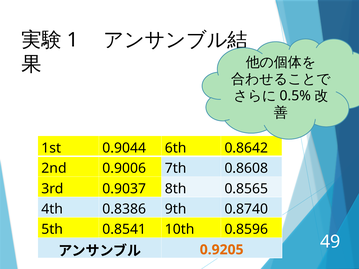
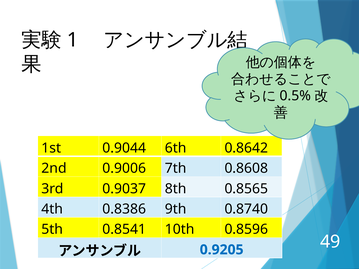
0.9205 colour: orange -> blue (222, 250)
